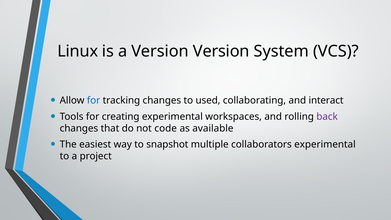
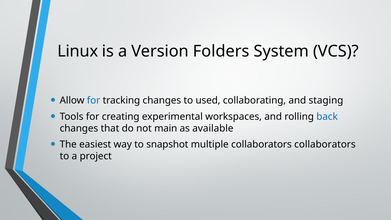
Version Version: Version -> Folders (221, 51)
interact: interact -> staging (326, 100)
back colour: purple -> blue (327, 117)
code: code -> main (166, 128)
collaborators experimental: experimental -> collaborators (325, 144)
